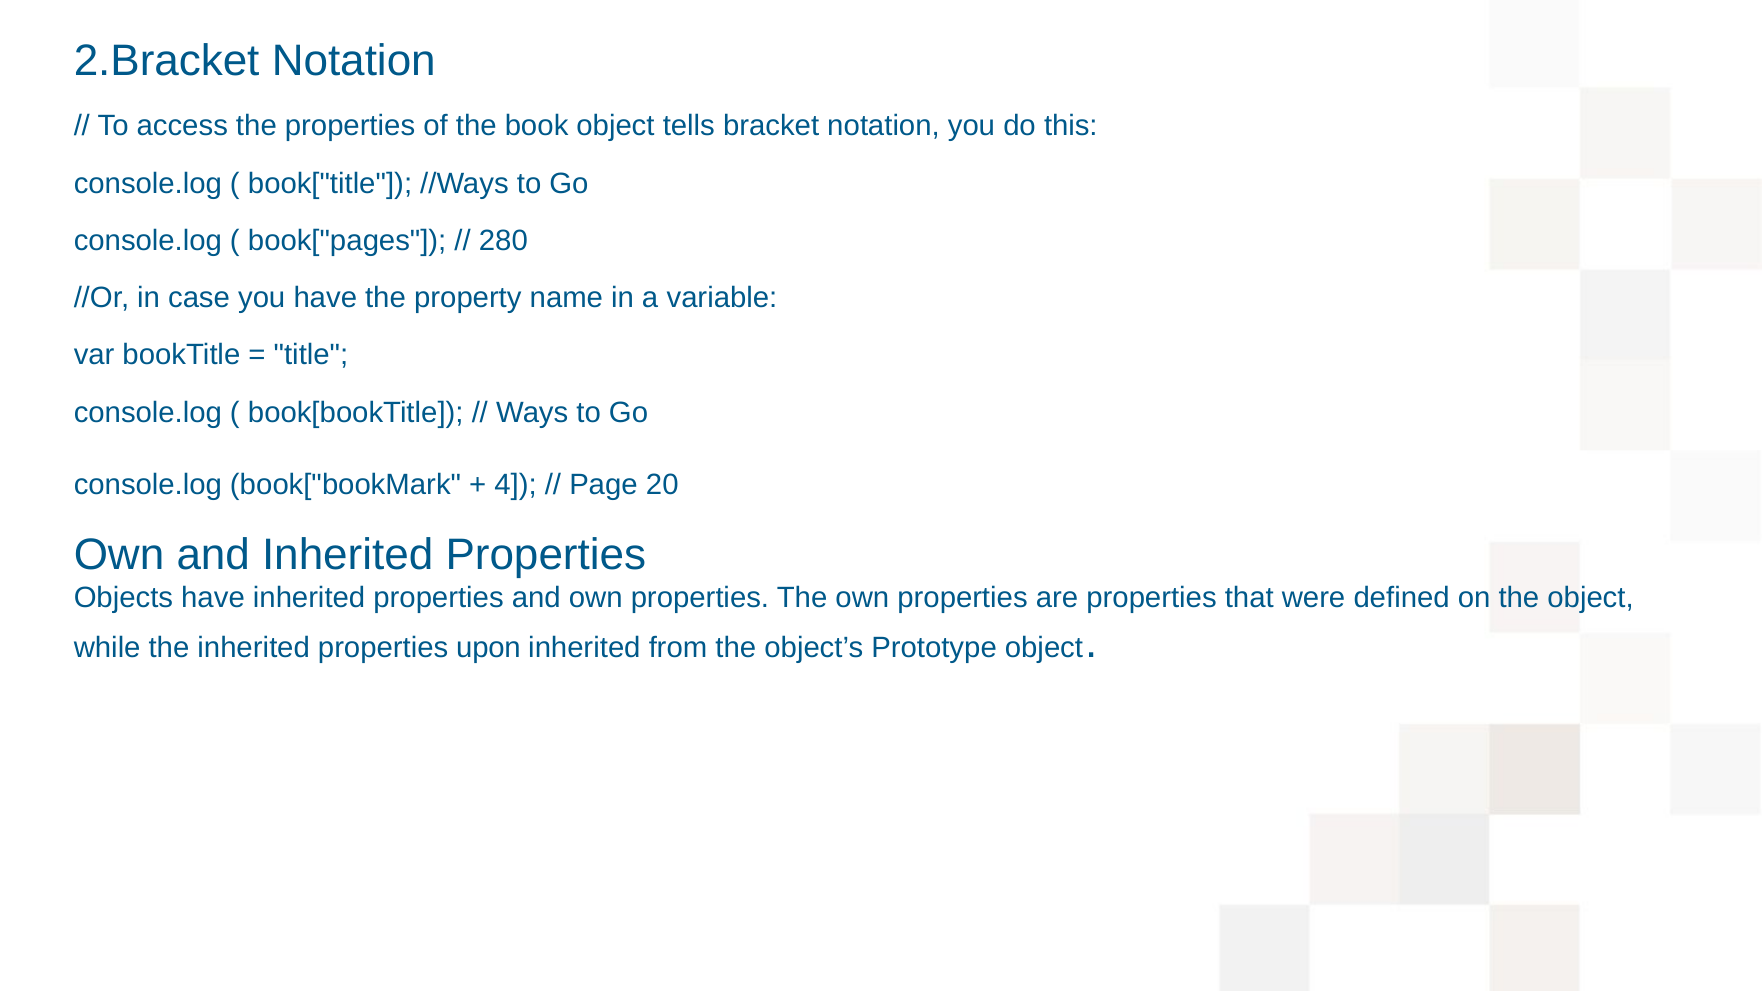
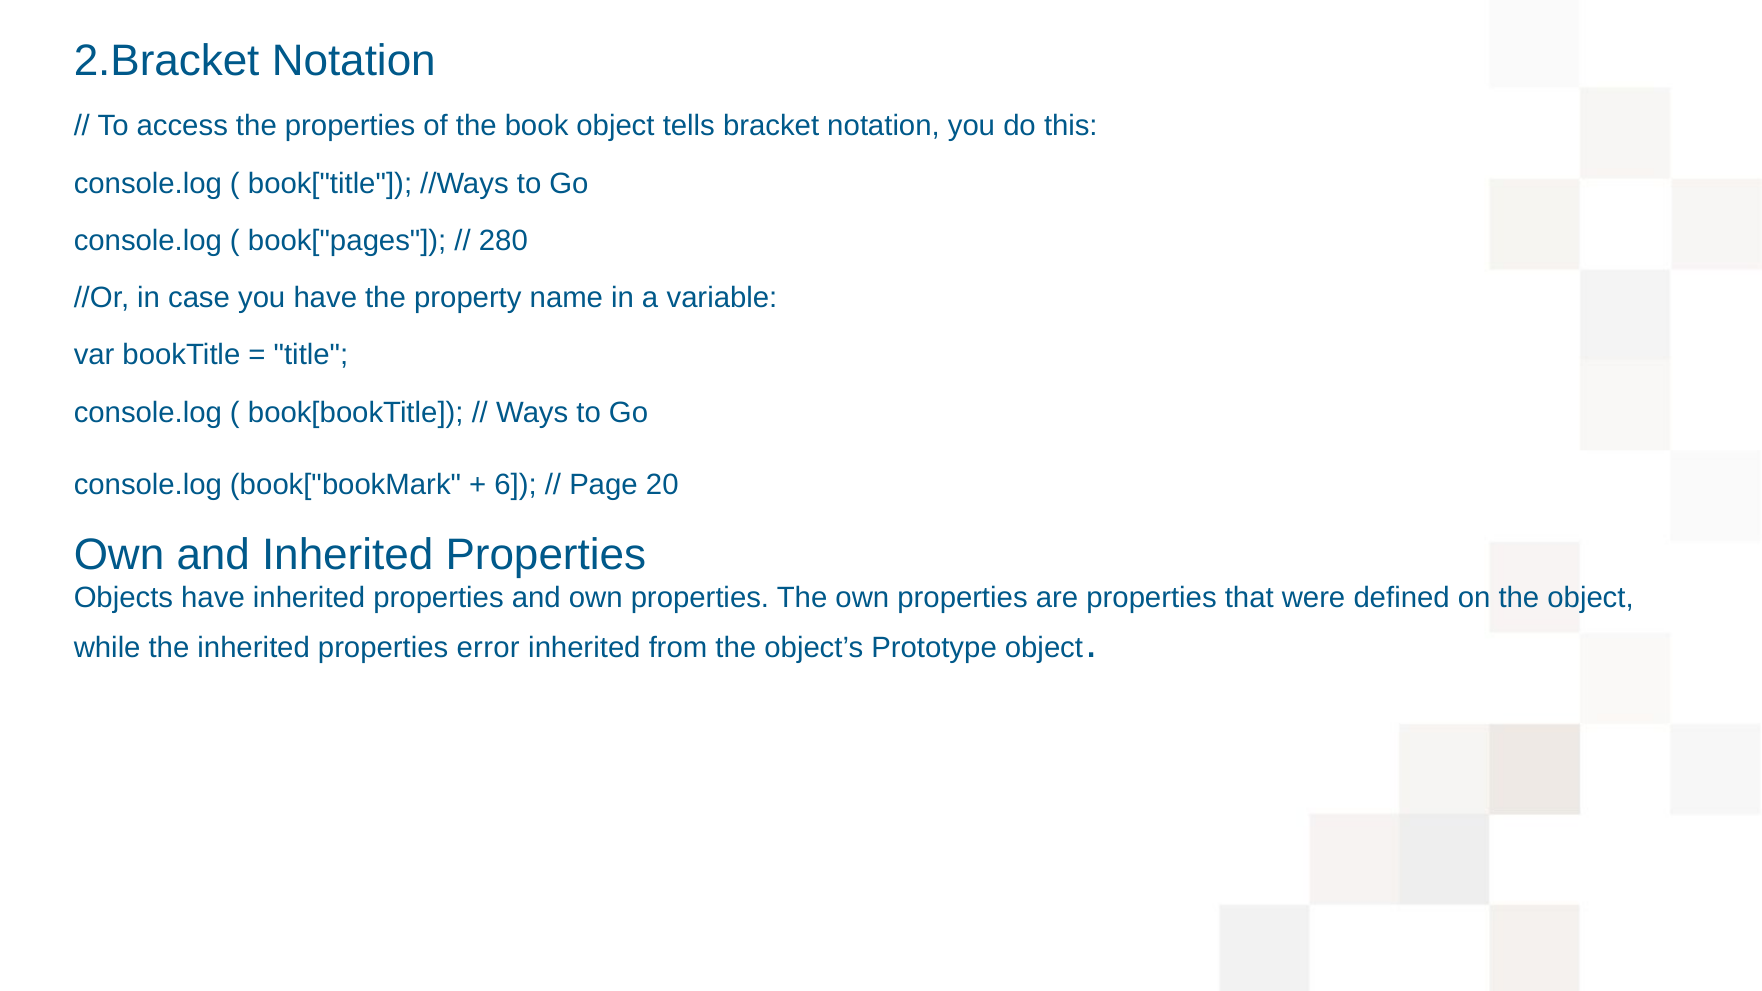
4: 4 -> 6 (516, 485)
upon: upon -> error (488, 648)
